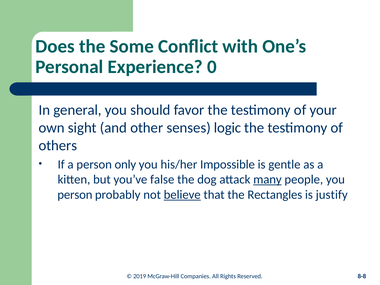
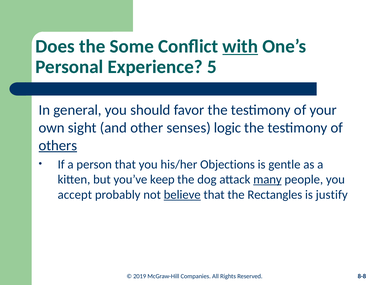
with underline: none -> present (240, 46)
0: 0 -> 5 (212, 67)
others underline: none -> present (58, 145)
person only: only -> that (125, 164)
Impossible: Impossible -> Objections (227, 164)
false: false -> keep (162, 180)
person: person -> accept (75, 195)
